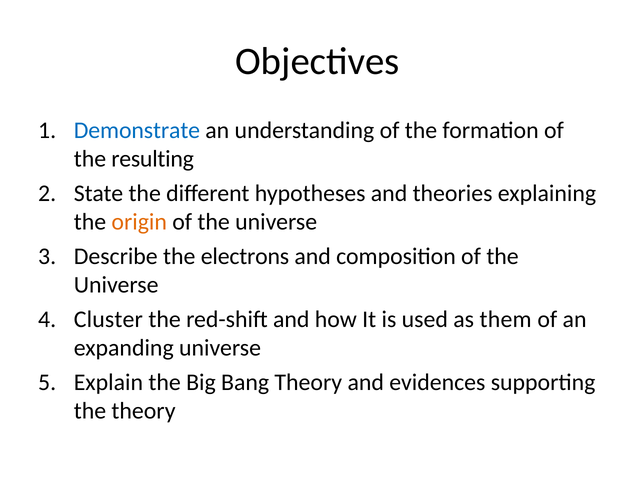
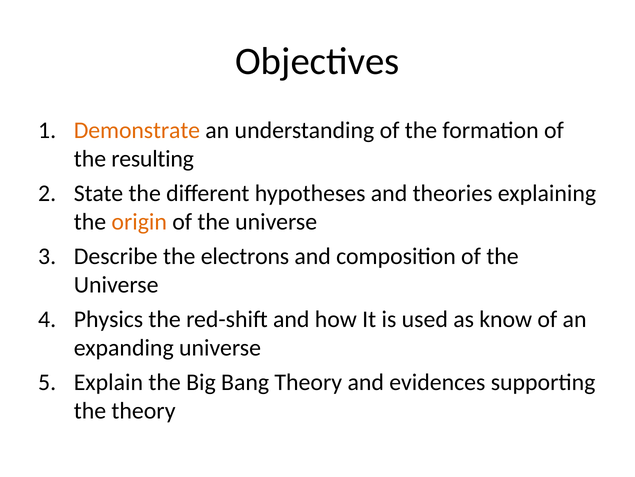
Demonstrate colour: blue -> orange (137, 130)
Cluster: Cluster -> Physics (108, 319)
them: them -> know (506, 319)
